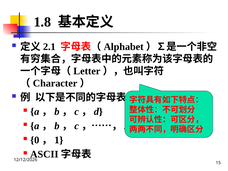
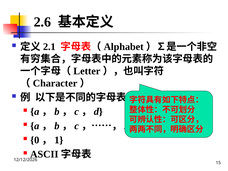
1.8: 1.8 -> 2.6 (42, 22)
